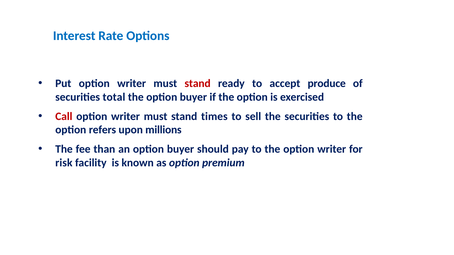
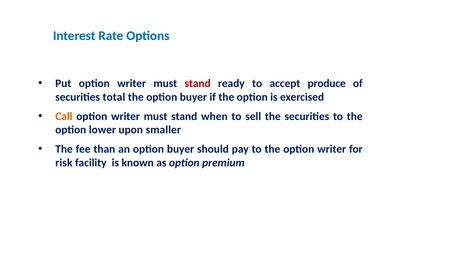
Call colour: red -> orange (64, 116)
times: times -> when (214, 116)
refers: refers -> lower (102, 130)
millions: millions -> smaller (163, 130)
